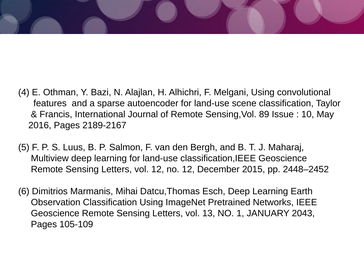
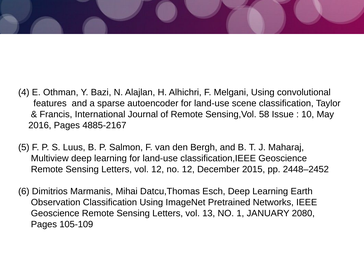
89: 89 -> 58 (264, 114)
2189-2167: 2189-2167 -> 4885-2167 (104, 125)
2043: 2043 -> 2080 (303, 213)
